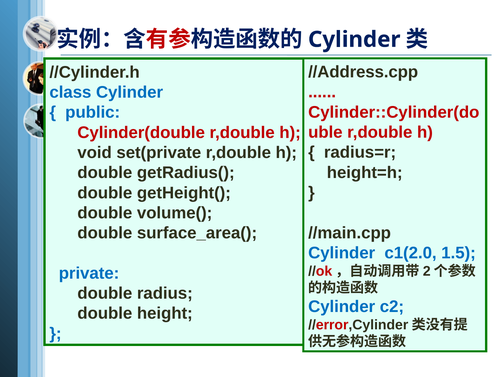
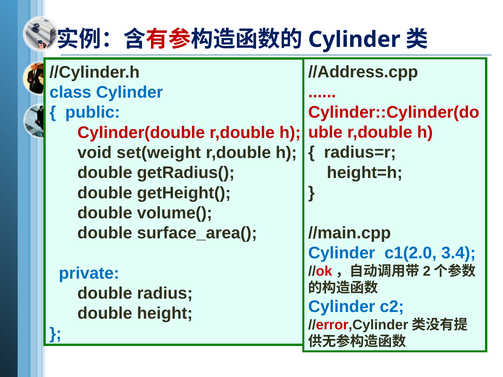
set(private: set(private -> set(weight (159, 153)
1.5: 1.5 -> 3.4 (459, 253)
